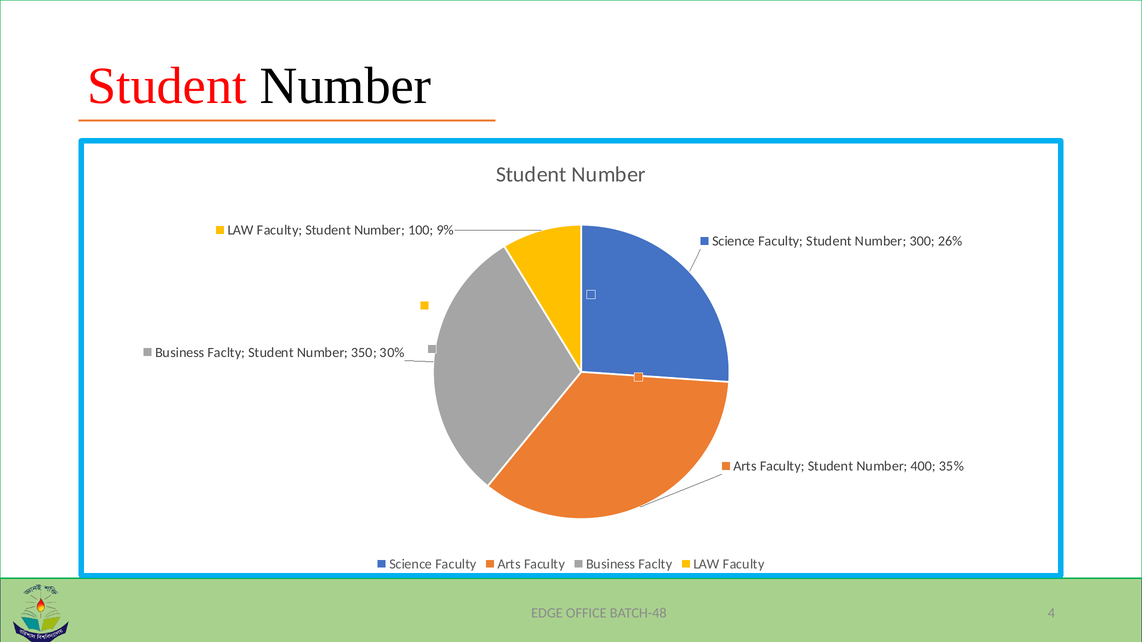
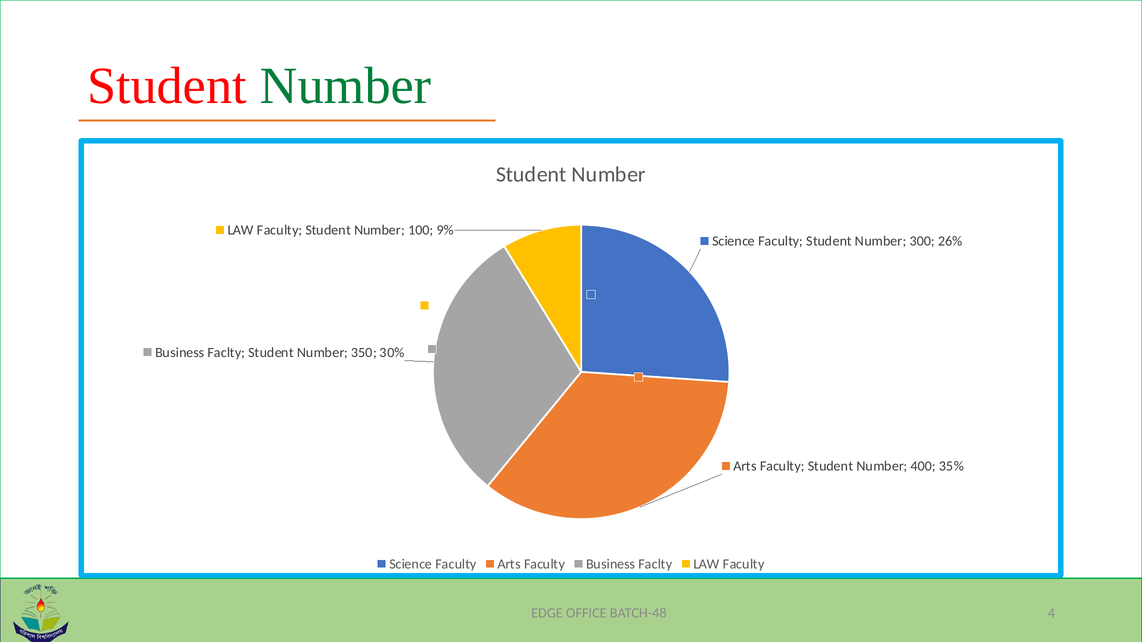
Number colour: black -> green (346, 86)
